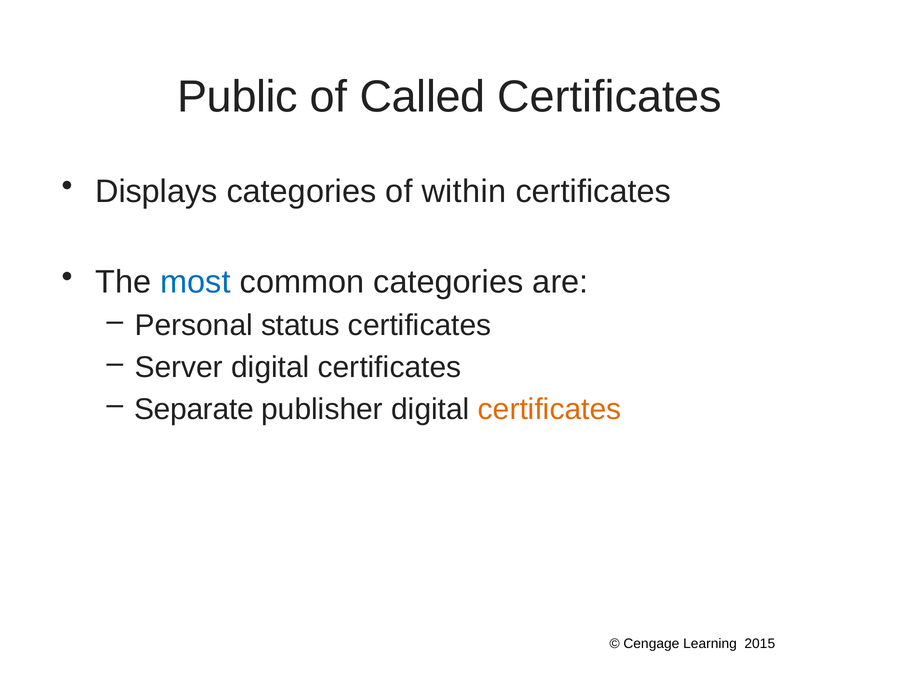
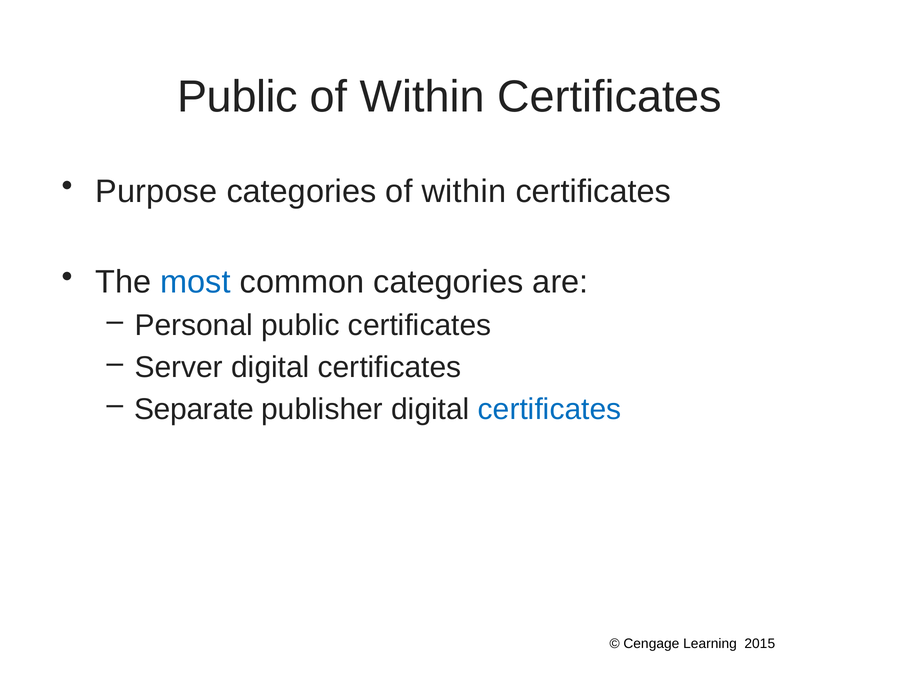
Called: Called -> Within (422, 97)
Displays: Displays -> Purpose (156, 191)
Personal status: status -> public (300, 326)
certificates colour: orange -> blue (550, 409)
